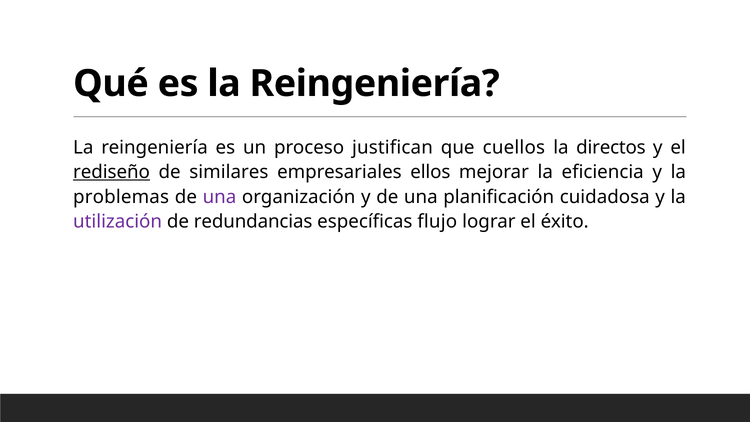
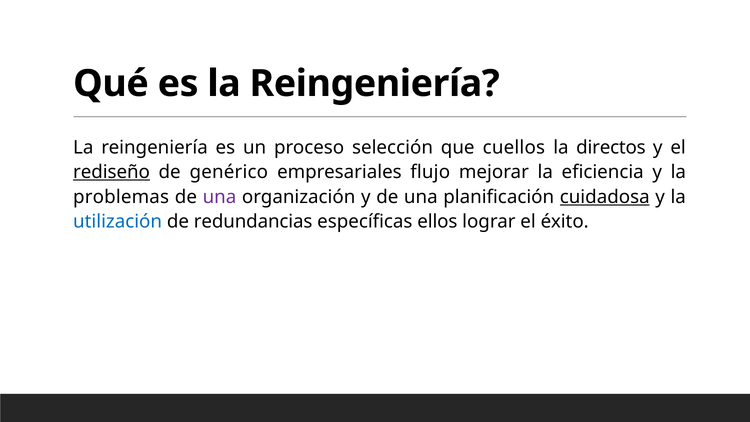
justifican: justifican -> selección (393, 147)
similares: similares -> genérico (229, 172)
ellos: ellos -> flujo (430, 172)
cuidadosa underline: none -> present (605, 197)
utilización colour: purple -> blue (118, 222)
flujo: flujo -> ellos (437, 222)
